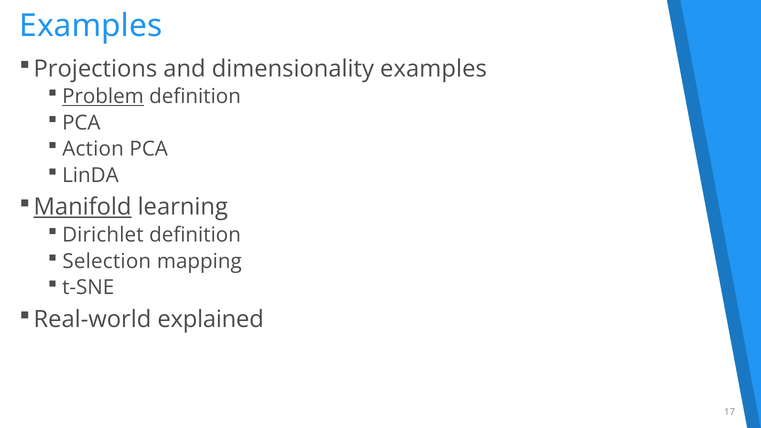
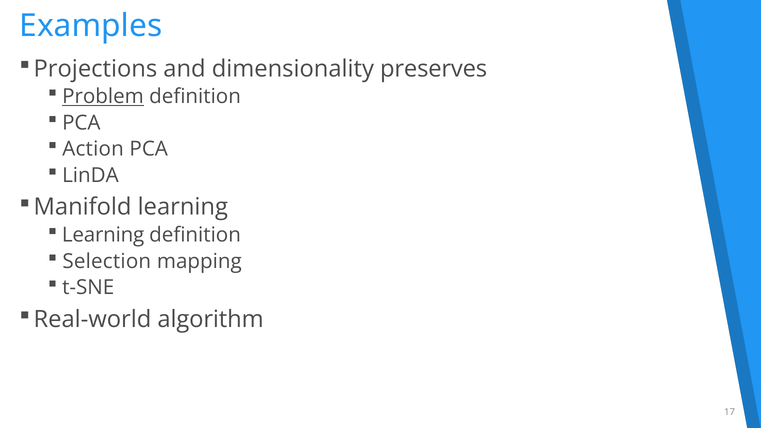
dimensionality examples: examples -> preserves (434, 69)
Manifold underline: present -> none (83, 207)
Dirichlet: Dirichlet -> Learning (103, 235)
explained: explained -> algorithm (211, 319)
